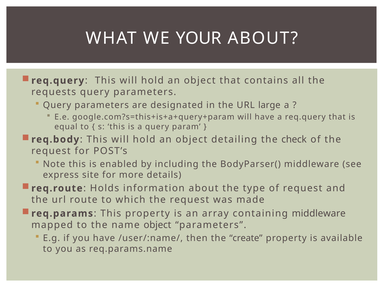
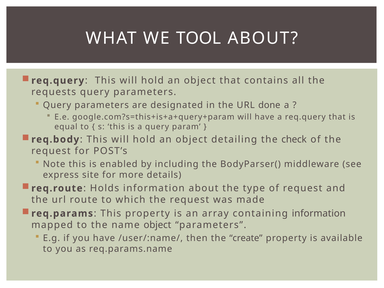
YOUR: YOUR -> TOOL (199, 38)
large: large -> done (269, 105)
containing middleware: middleware -> information (319, 213)
